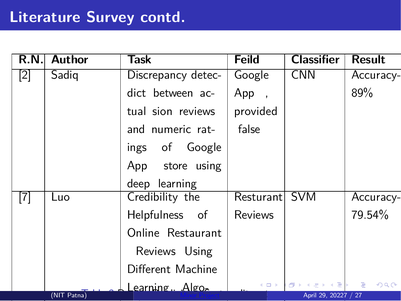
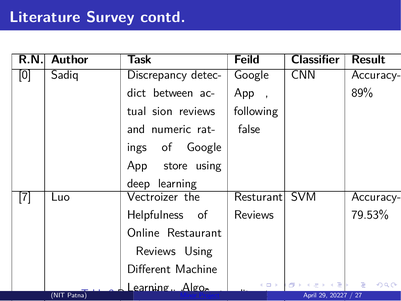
2: 2 -> 0 (25, 75)
provided: provided -> following (256, 111)
Credibility: Credibility -> Vectroizer (153, 197)
79.54%: 79.54% -> 79.53% (370, 215)
